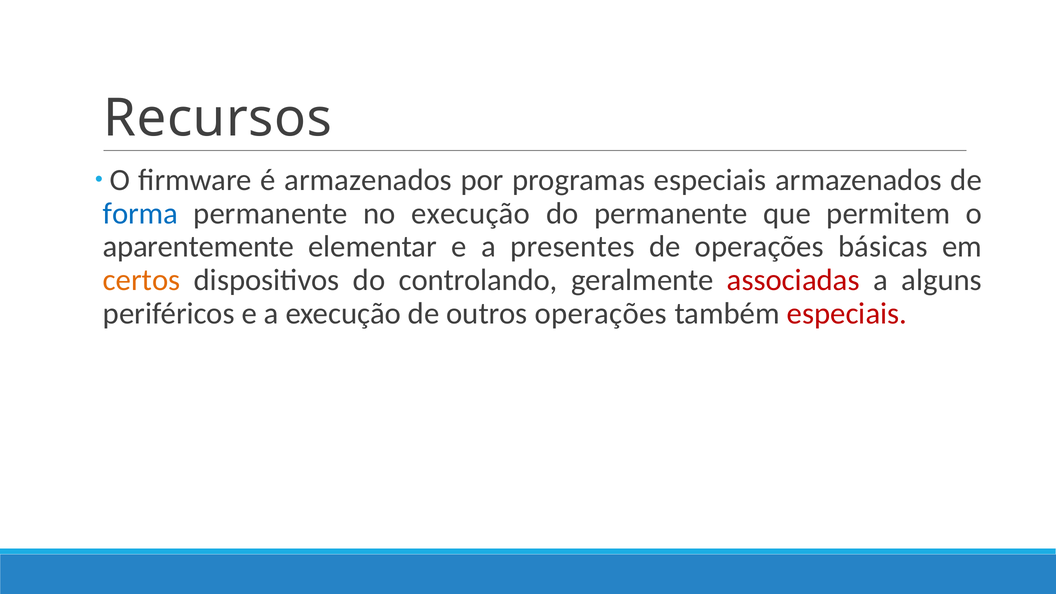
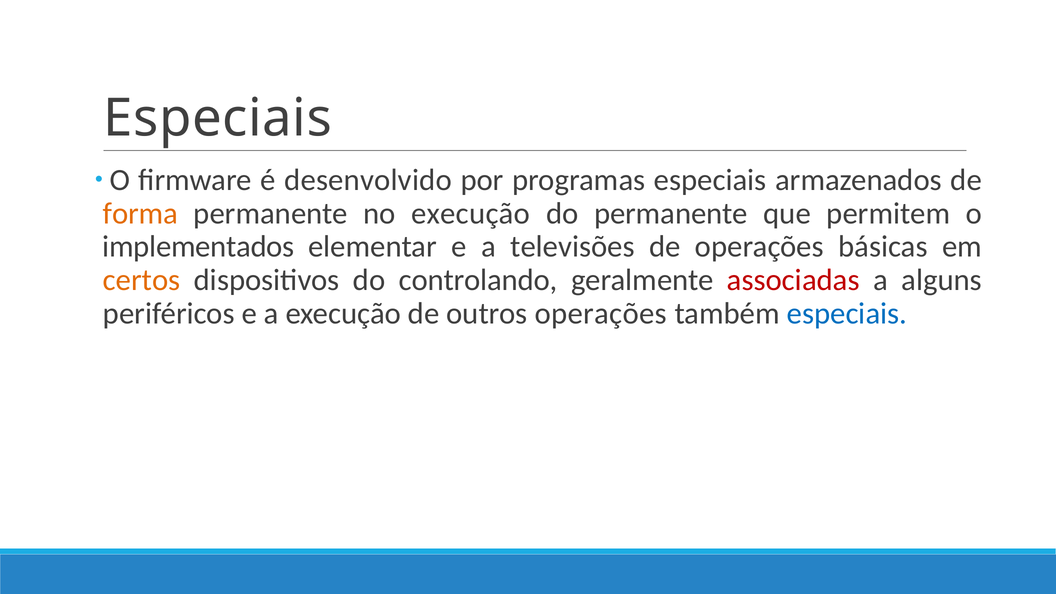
Recursos: Recursos -> Especiais (218, 118)
é armazenados: armazenados -> desenvolvido (368, 180)
forma colour: blue -> orange (140, 214)
aparentemente: aparentemente -> implementados (198, 247)
presentes: presentes -> televisões (572, 247)
especiais colour: red -> blue (847, 313)
